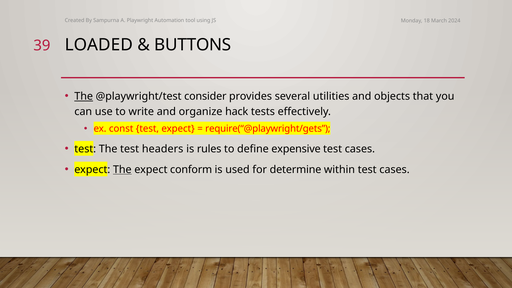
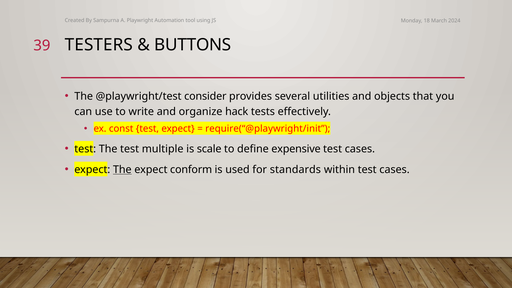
LOADED: LOADED -> TESTERS (99, 45)
The underline: present -> none (84, 96)
require(“@playwright/gets: require(“@playwright/gets -> require(“@playwright/init (268, 129)
headers: headers -> multiple (163, 149)
rules: rules -> scale (209, 149)
determine: determine -> standards (295, 170)
